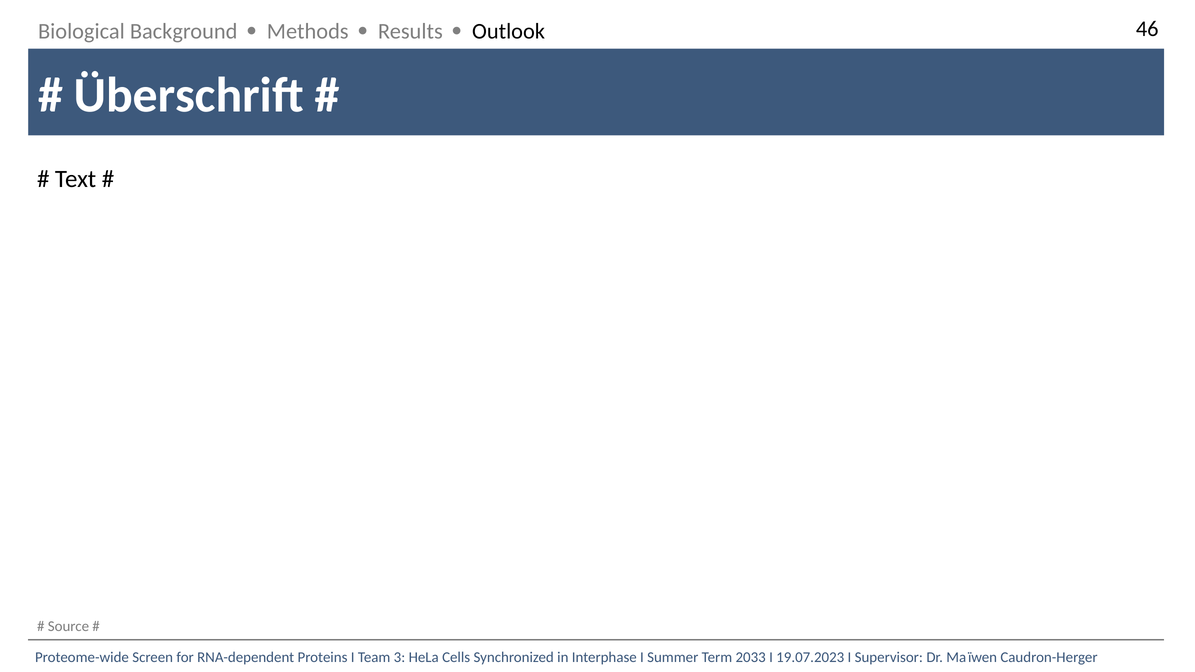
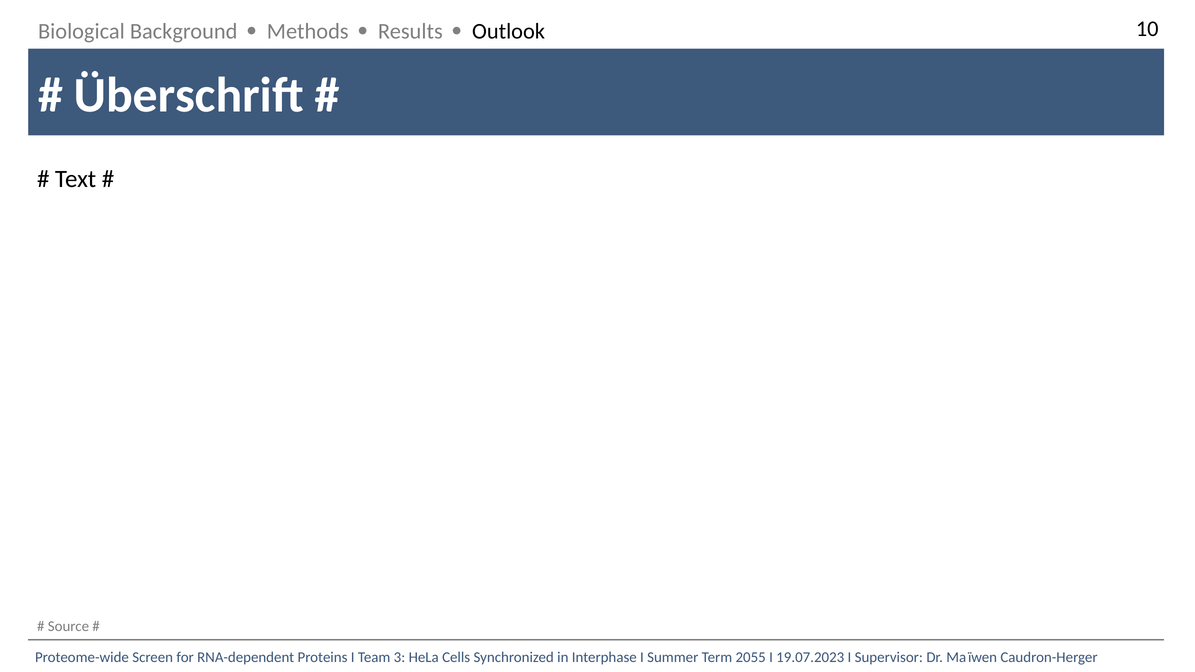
46: 46 -> 10 (1147, 29)
2033: 2033 -> 2055 (751, 657)
